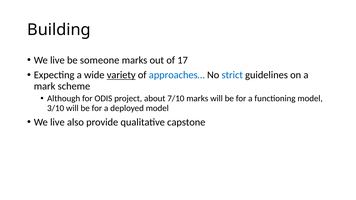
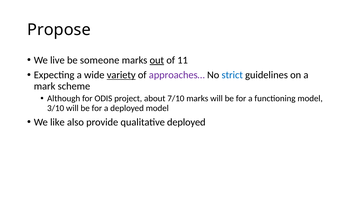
Building: Building -> Propose (59, 30)
out underline: none -> present (157, 60)
17: 17 -> 11 (183, 60)
approaches… colour: blue -> purple (177, 75)
live: live -> like (57, 122)
qualitative capstone: capstone -> deployed (186, 122)
